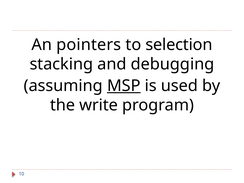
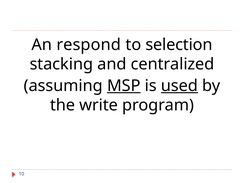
pointers: pointers -> respond (89, 45)
debugging: debugging -> centralized (173, 64)
used underline: none -> present (179, 86)
